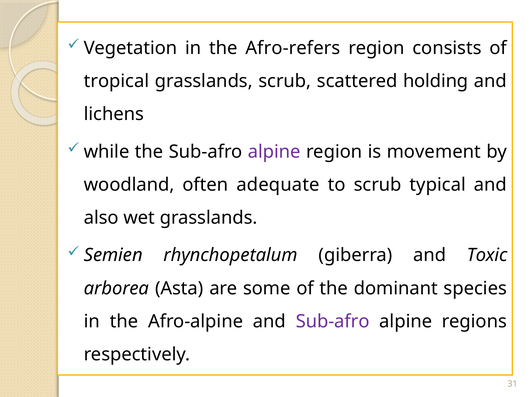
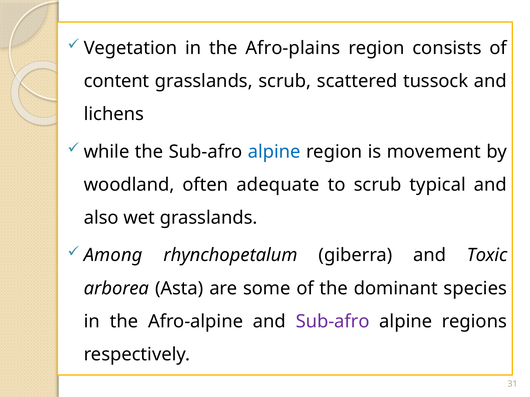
Afro-refers: Afro-refers -> Afro-plains (293, 48)
tropical: tropical -> content (117, 81)
holding: holding -> tussock (436, 81)
alpine colour: purple -> blue (274, 152)
Semien: Semien -> Among (113, 256)
